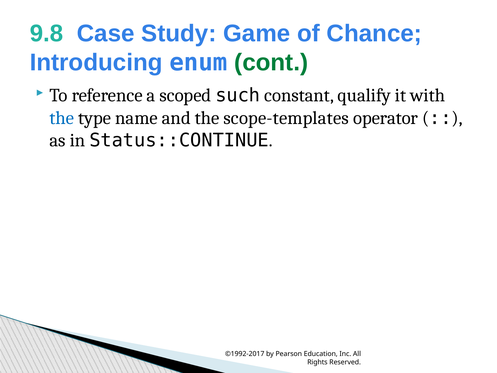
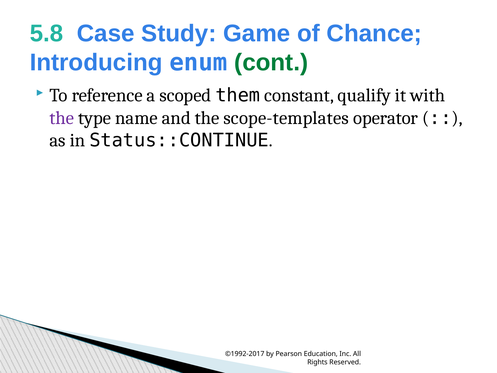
9.8: 9.8 -> 5.8 (47, 34)
such: such -> them (238, 95)
the colour: blue -> purple (62, 118)
